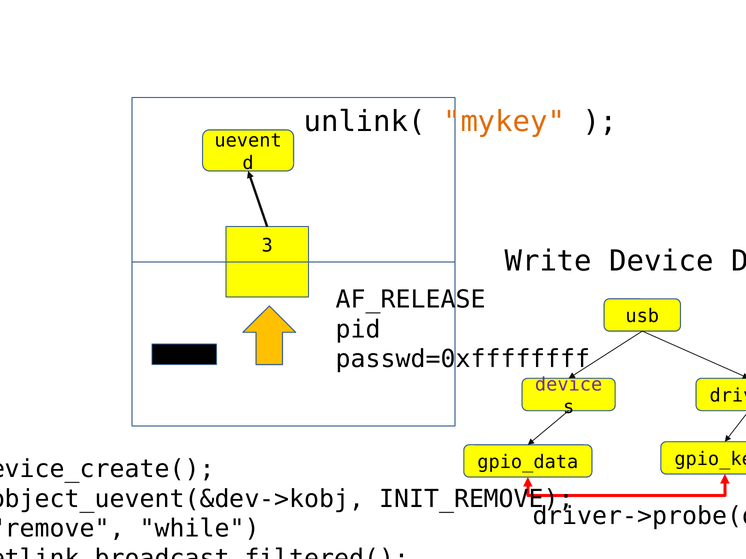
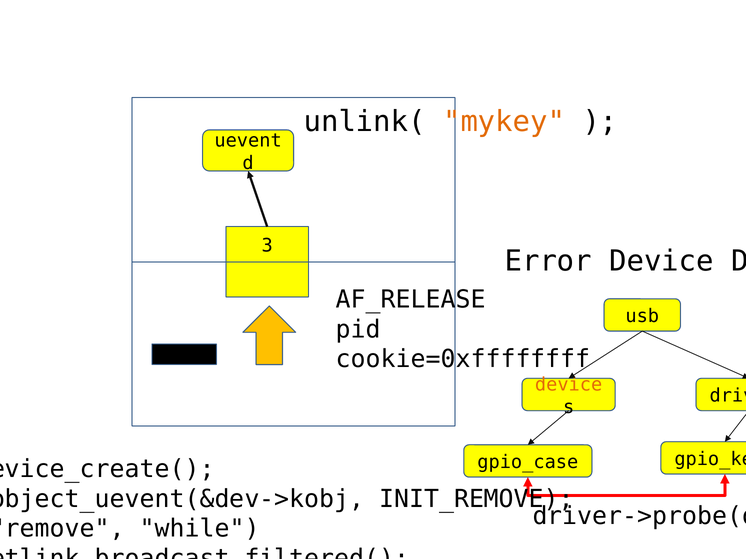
Write: Write -> Error (548, 261)
passwd=0xffffffff: passwd=0xffffffff -> cookie=0xffffffff (463, 360)
device colour: purple -> orange (569, 385)
gpio_data: gpio_data -> gpio_case (528, 463)
